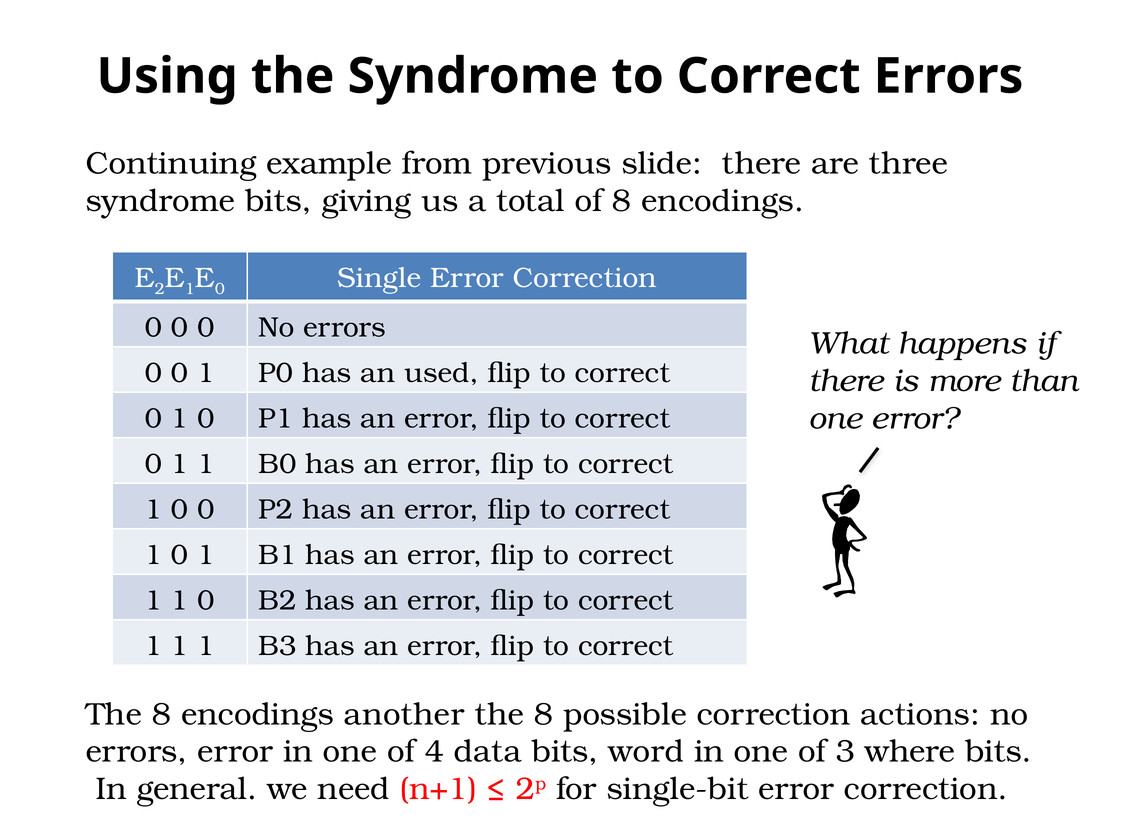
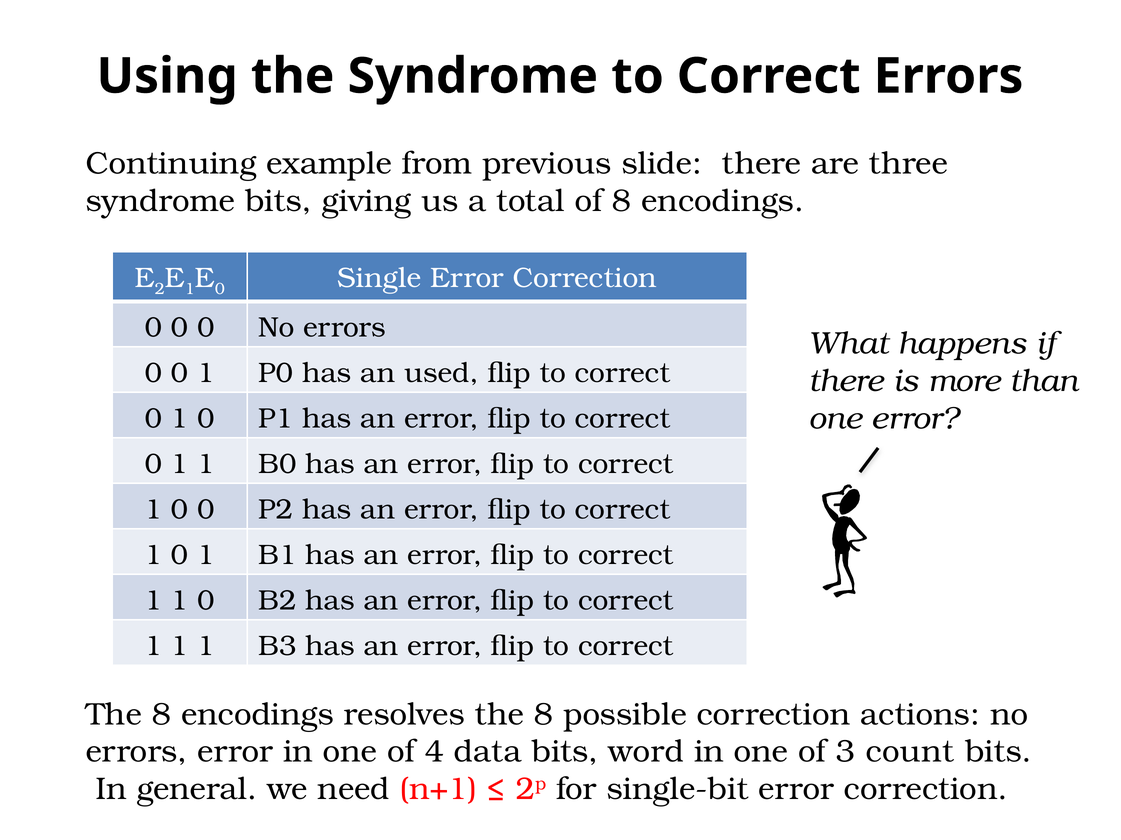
another: another -> resolves (404, 715)
where: where -> count (910, 752)
